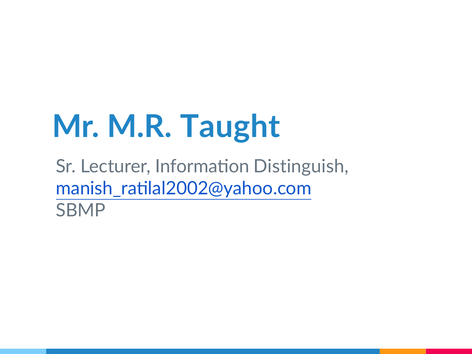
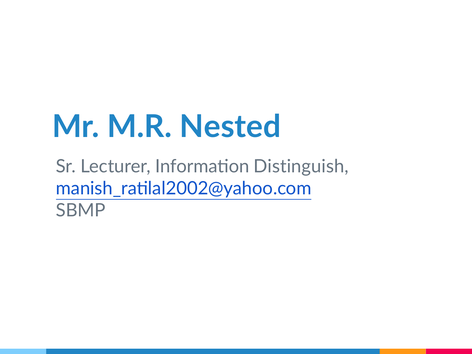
Taught: Taught -> Nested (230, 127)
